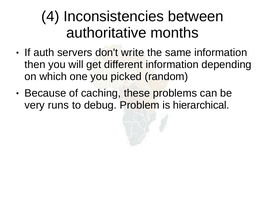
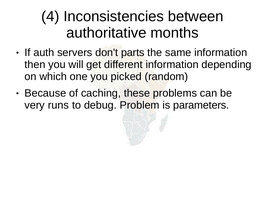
write: write -> parts (133, 53)
hierarchical: hierarchical -> parameters (201, 105)
